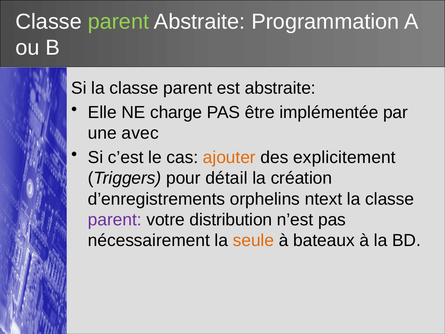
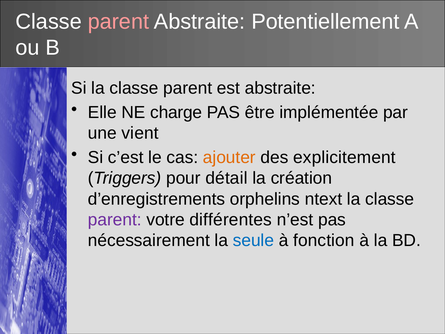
parent colour: light green -> pink (118, 22)
Programmation: Programmation -> Potentiellement (325, 22)
avec: avec -> vient (140, 133)
distribution: distribution -> différentes (231, 220)
seule colour: orange -> blue (253, 240)
bateaux: bateaux -> fonction (324, 240)
